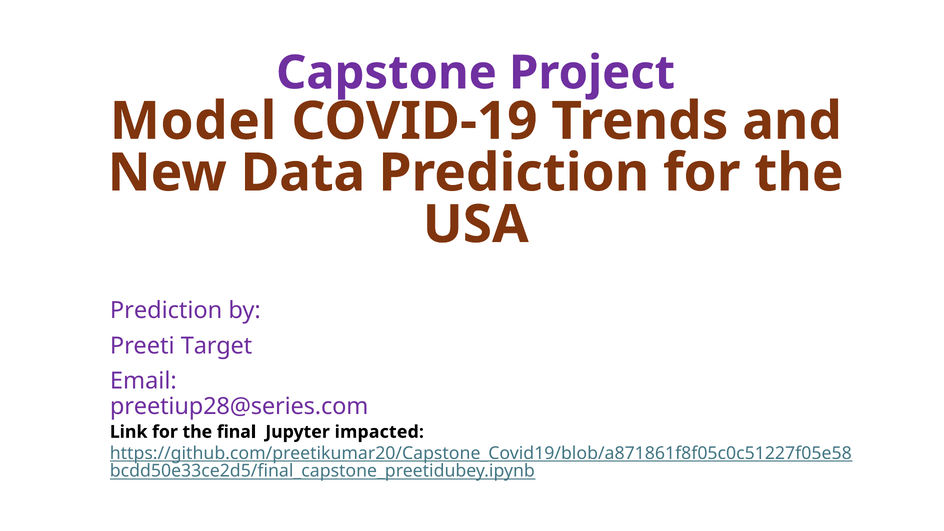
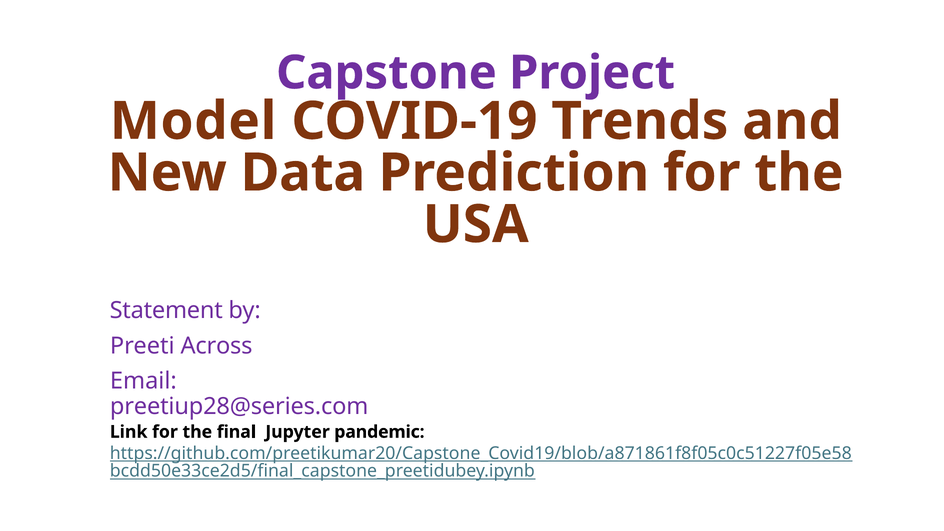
Prediction: Prediction -> Statement (166, 310)
Target: Target -> Across (217, 346)
impacted: impacted -> pandemic (379, 432)
